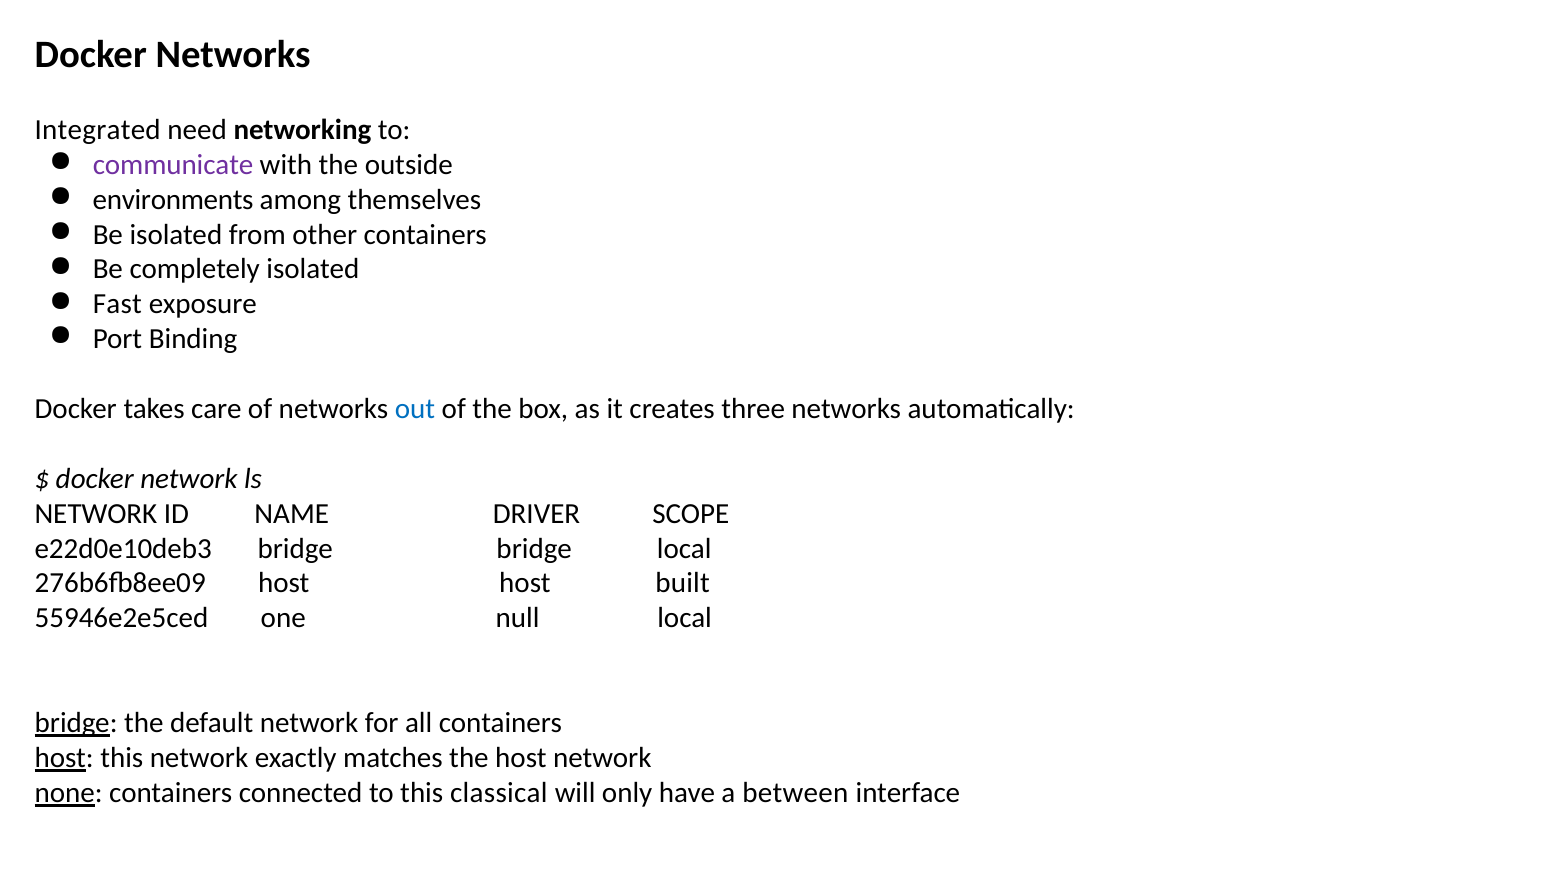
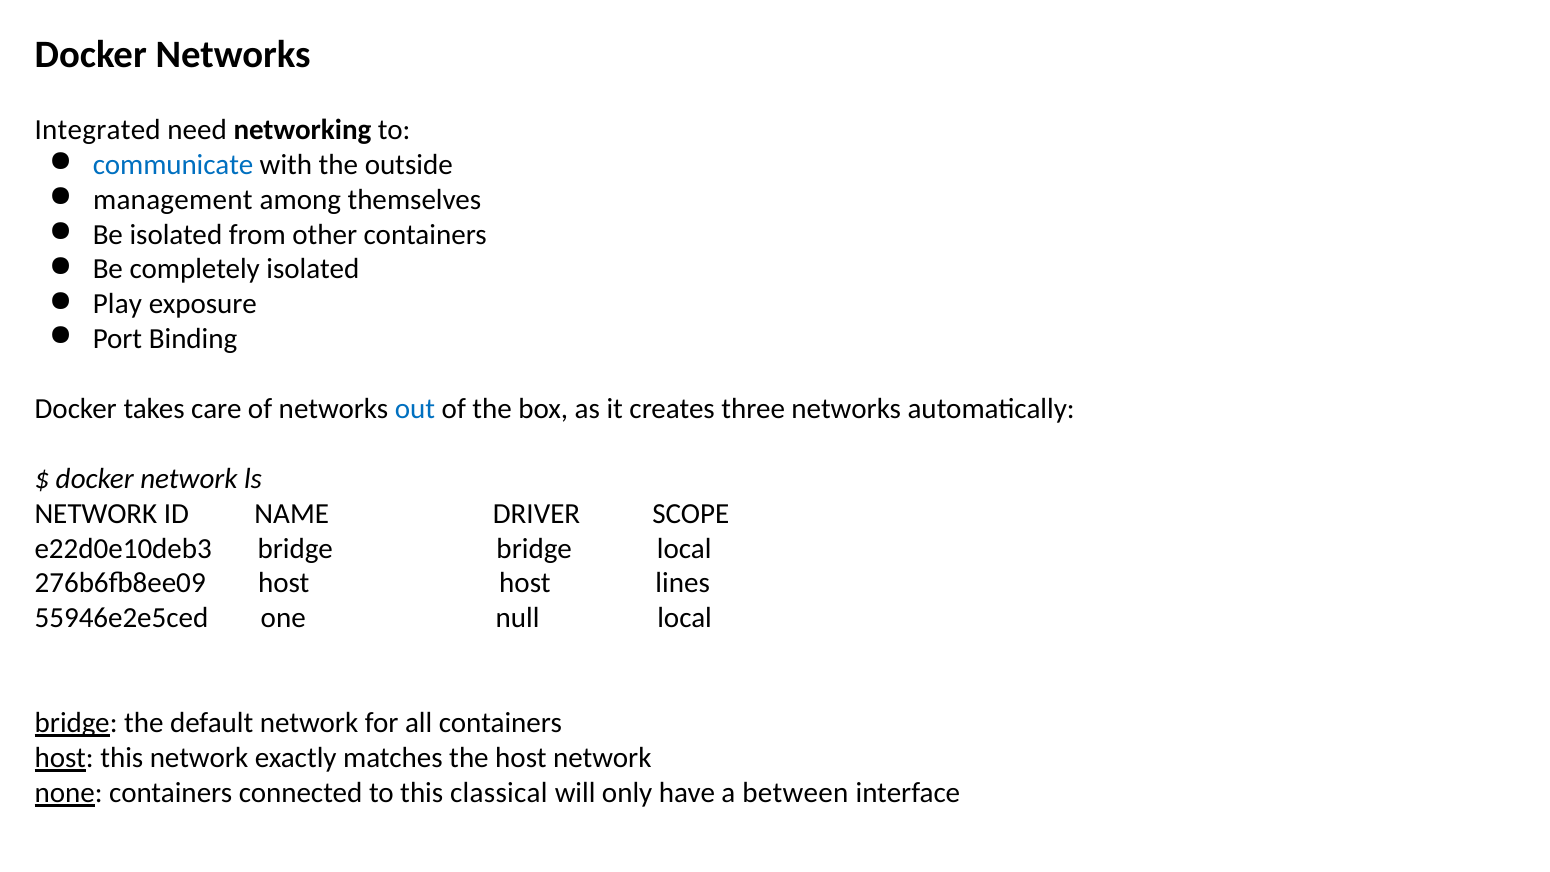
communicate colour: purple -> blue (173, 165)
environments: environments -> management (173, 200)
Fast: Fast -> Play (117, 304)
built: built -> lines (683, 583)
